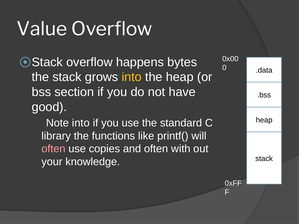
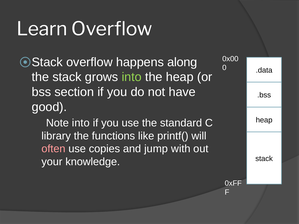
Value: Value -> Learn (42, 29)
bytes: bytes -> along (182, 62)
into colour: yellow -> light green (132, 77)
and often: often -> jump (156, 149)
